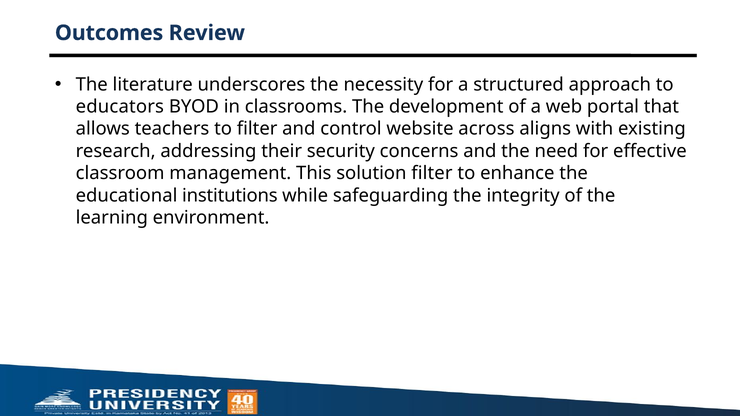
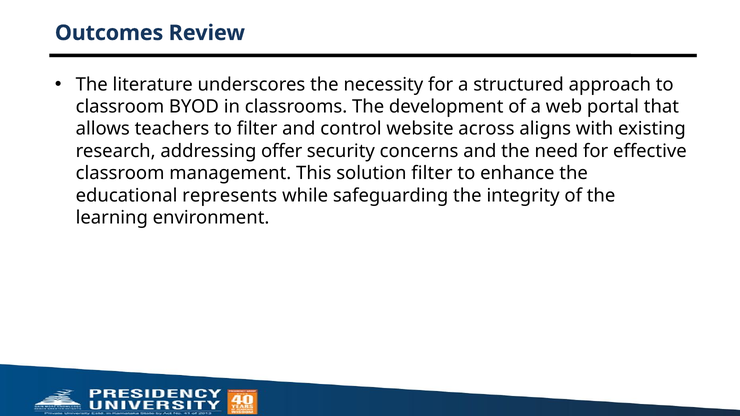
educators: educators -> classroom (120, 107)
their: their -> offer (282, 151)
institutions: institutions -> represents (230, 196)
